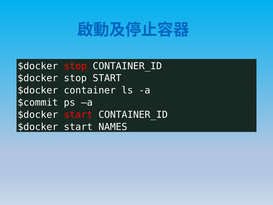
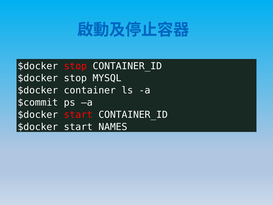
stop START: START -> MYSQL (107, 78)
